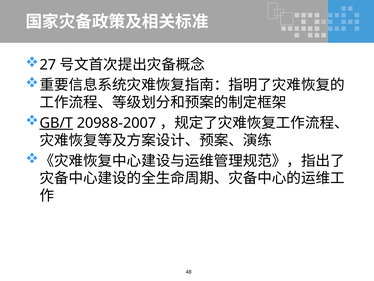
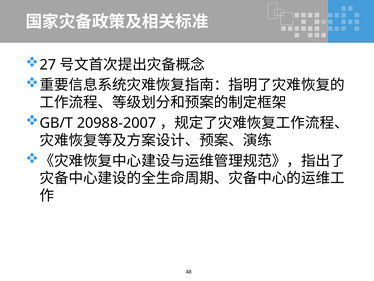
GB/T underline: present -> none (56, 123)
